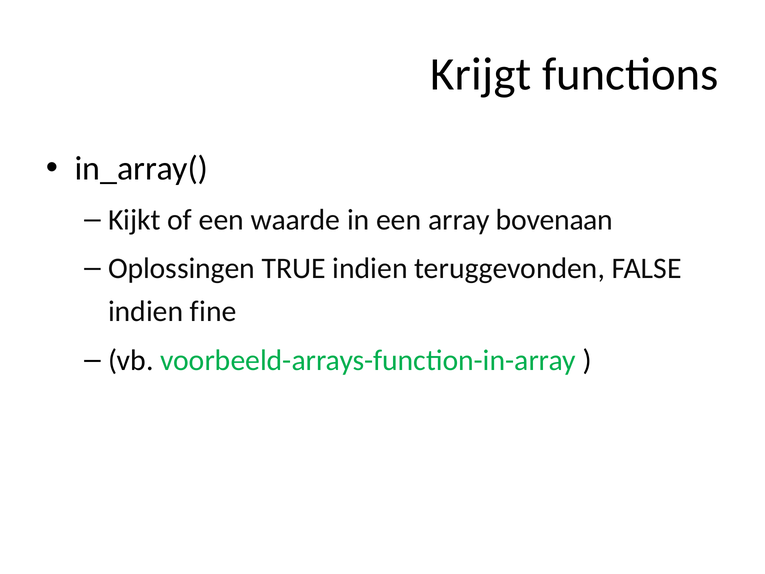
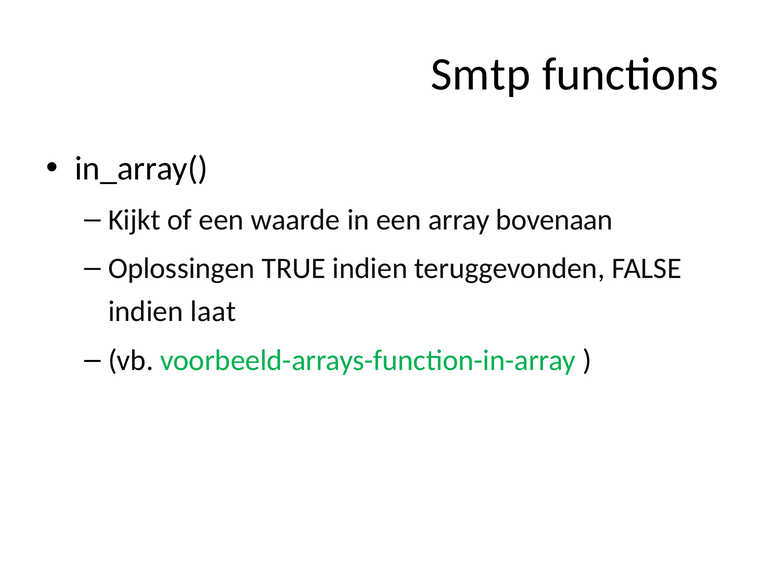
Krijgt: Krijgt -> Smtp (481, 74)
fine: fine -> laat (213, 311)
